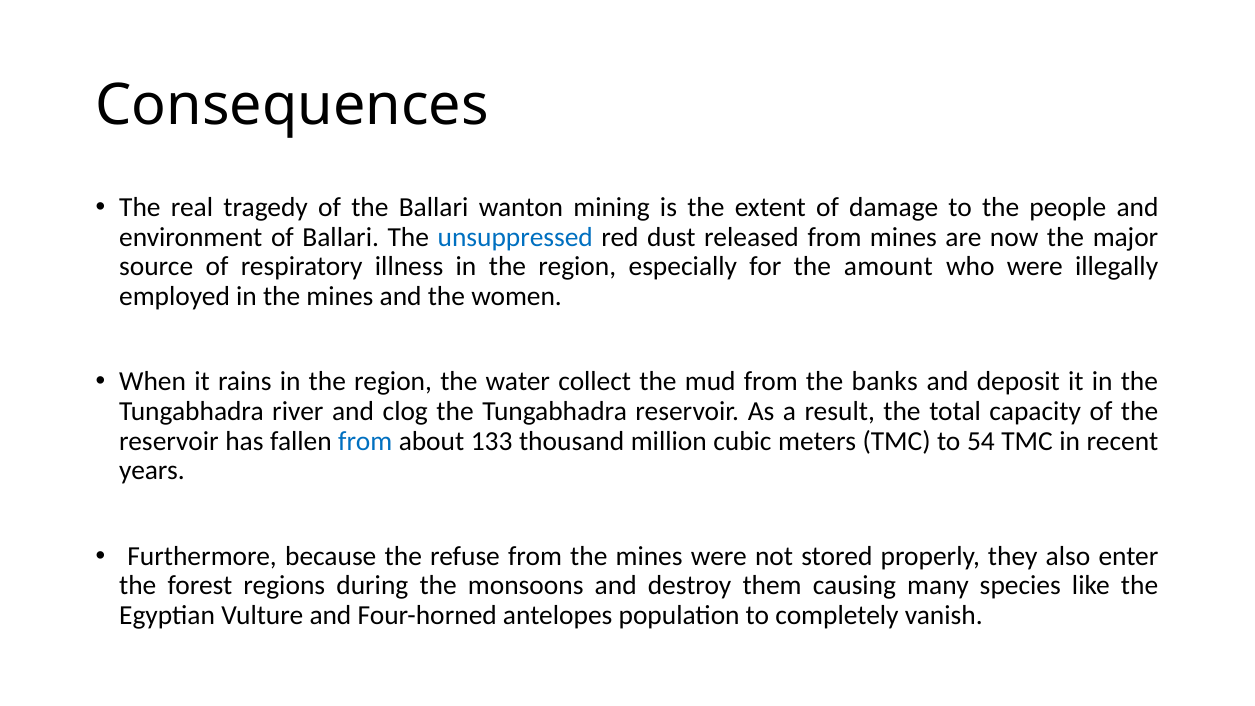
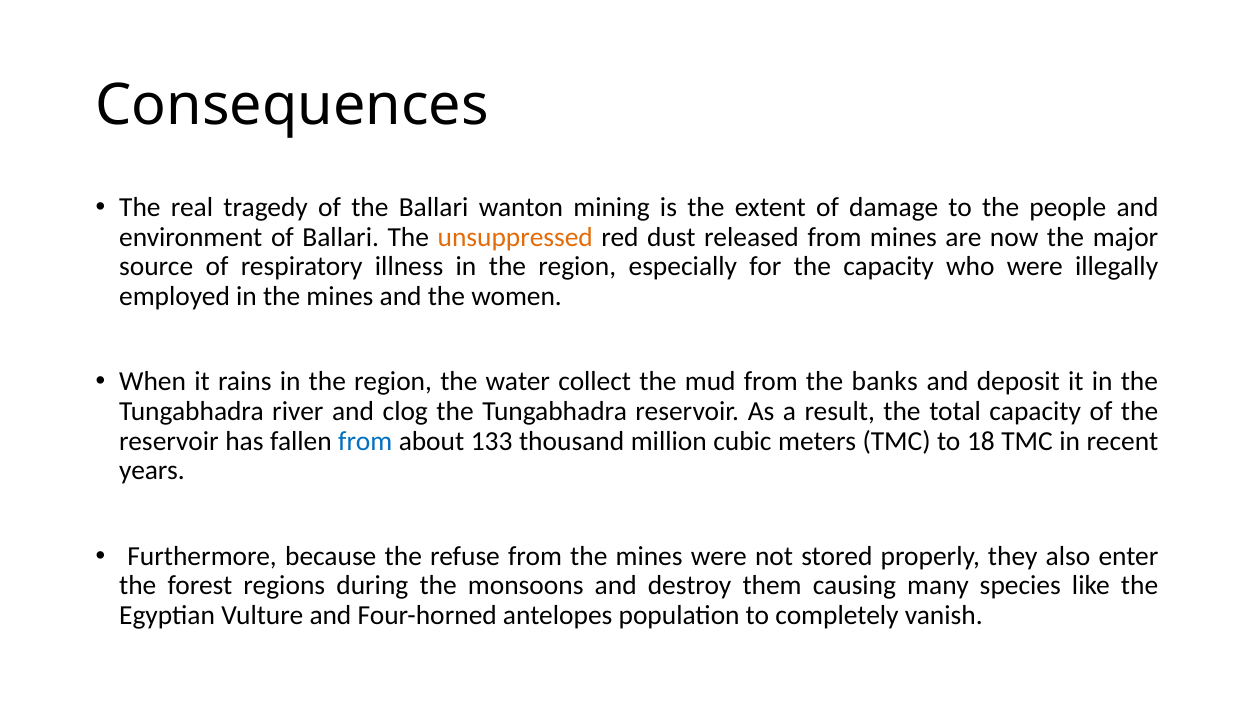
unsuppressed colour: blue -> orange (515, 237)
the amount: amount -> capacity (889, 267)
54: 54 -> 18 (981, 441)
